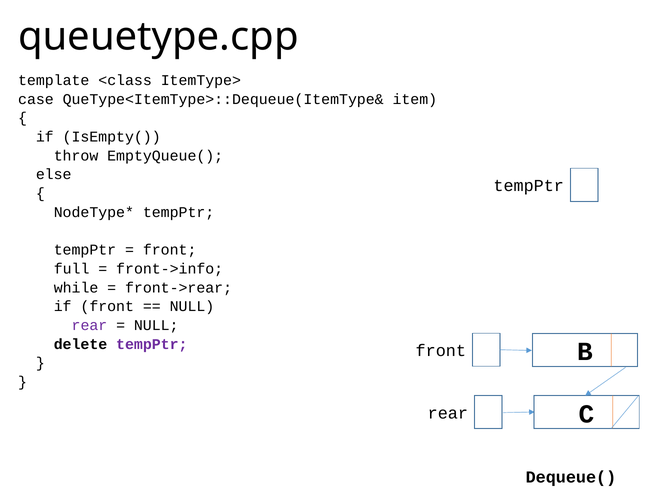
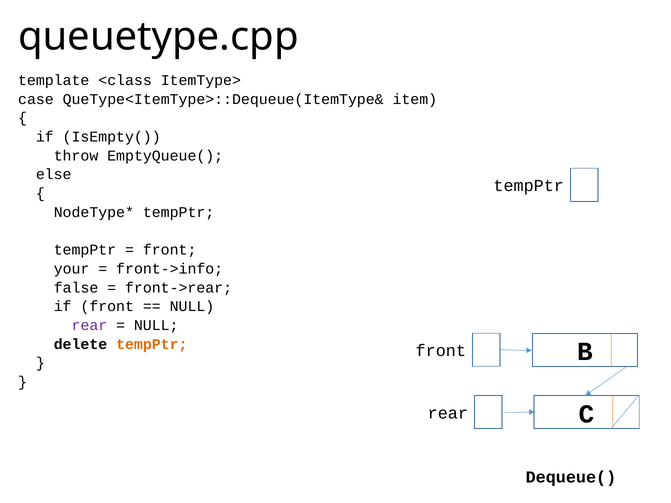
full: full -> your (72, 269)
while: while -> false (76, 288)
tempPtr colour: purple -> orange (152, 344)
